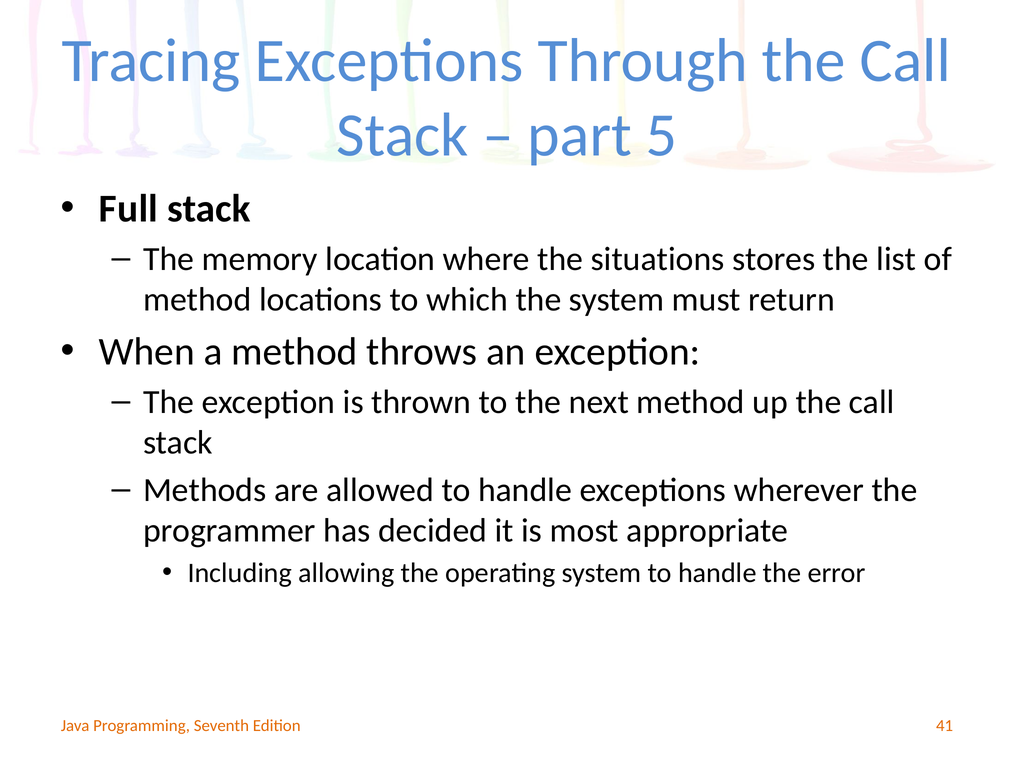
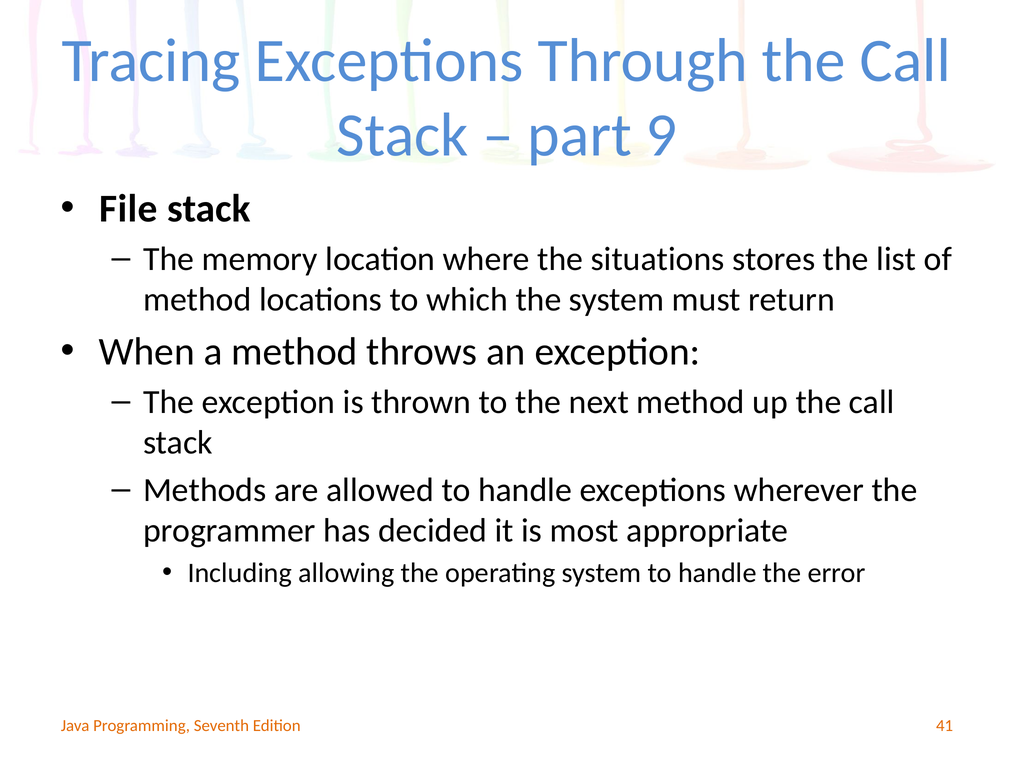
5: 5 -> 9 (662, 135)
Full: Full -> File (128, 209)
